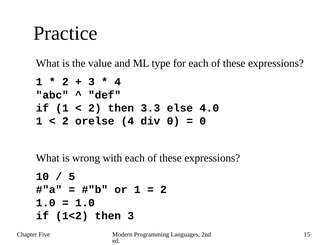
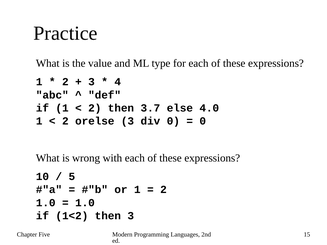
3.3: 3.3 -> 3.7 (150, 108)
orelse 4: 4 -> 3 (127, 121)
